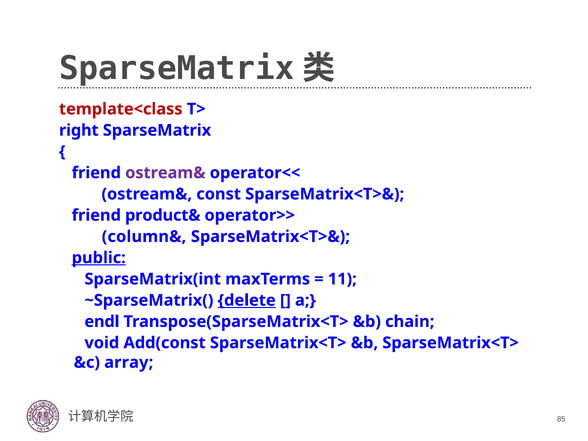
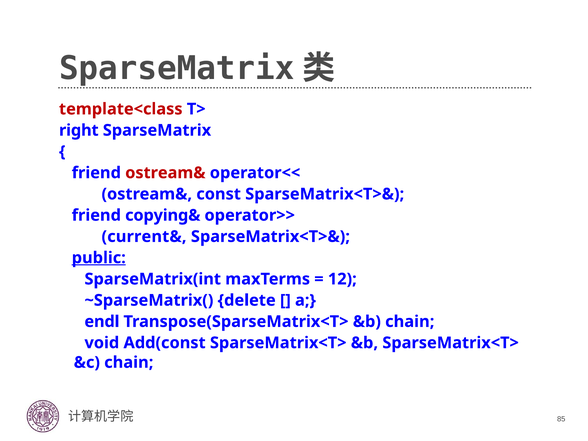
ostream& colour: purple -> red (165, 173)
product&: product& -> copying& (163, 215)
column&: column& -> current& (144, 237)
11: 11 -> 12 (342, 279)
delete underline: present -> none (247, 300)
&c array: array -> chain (129, 362)
